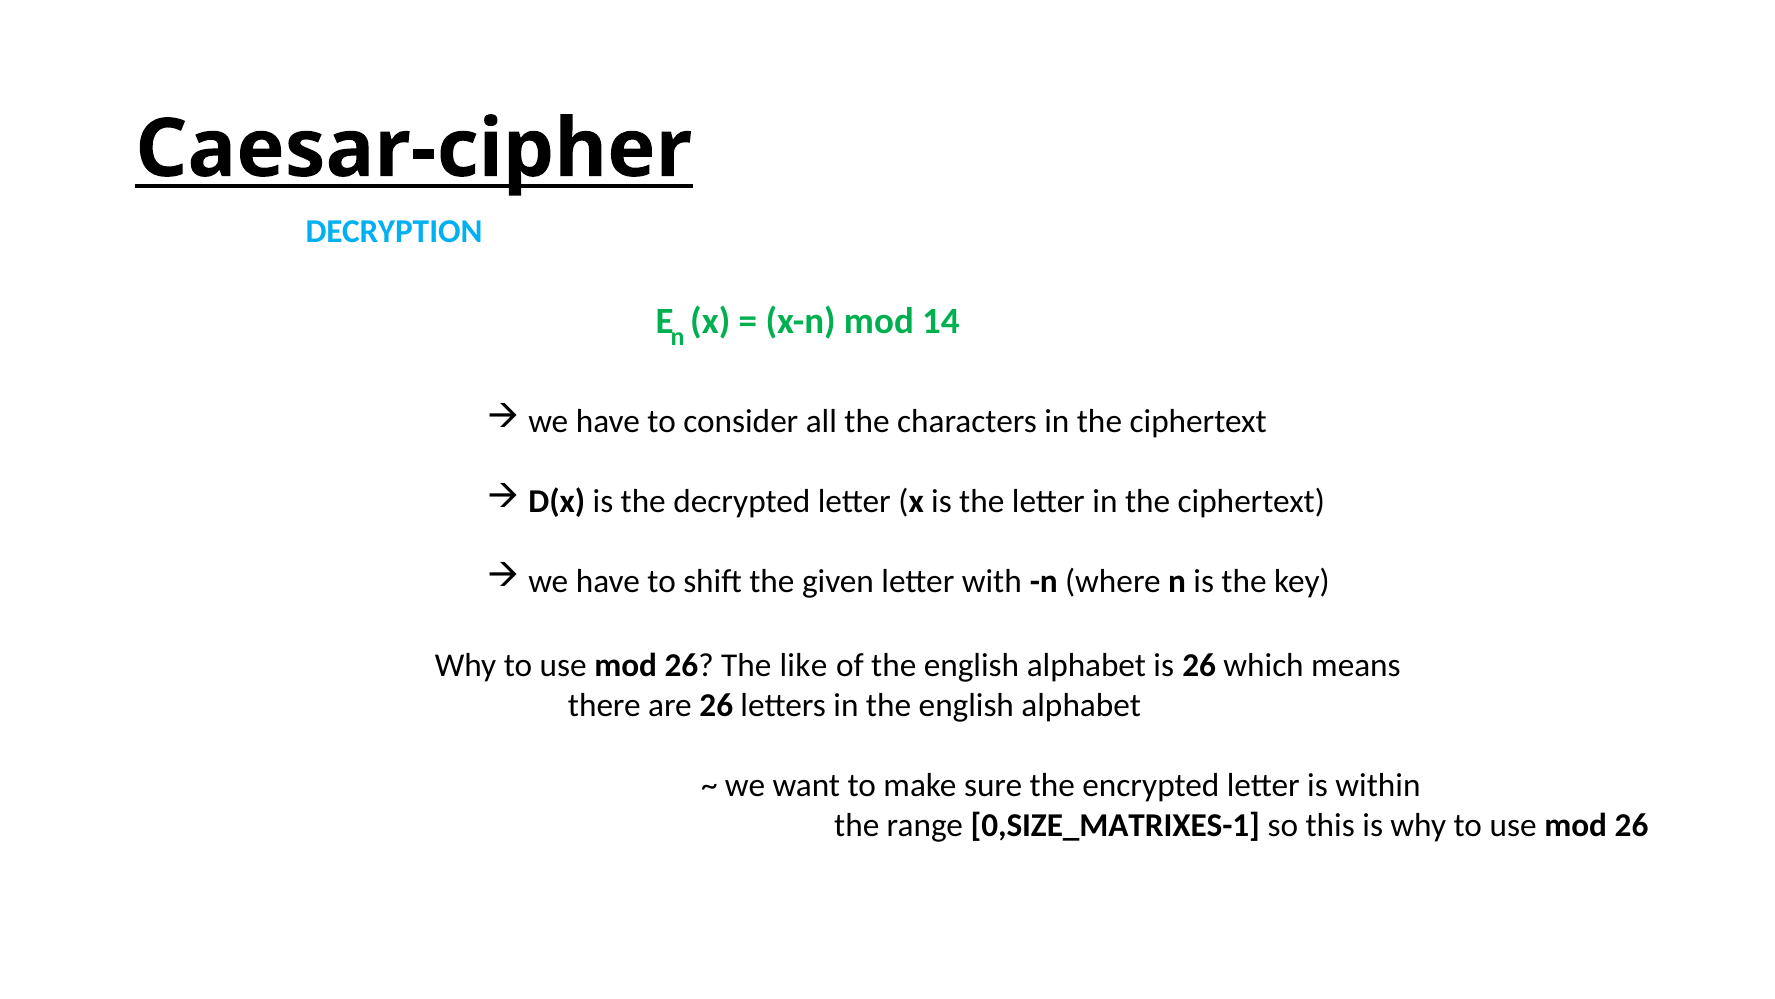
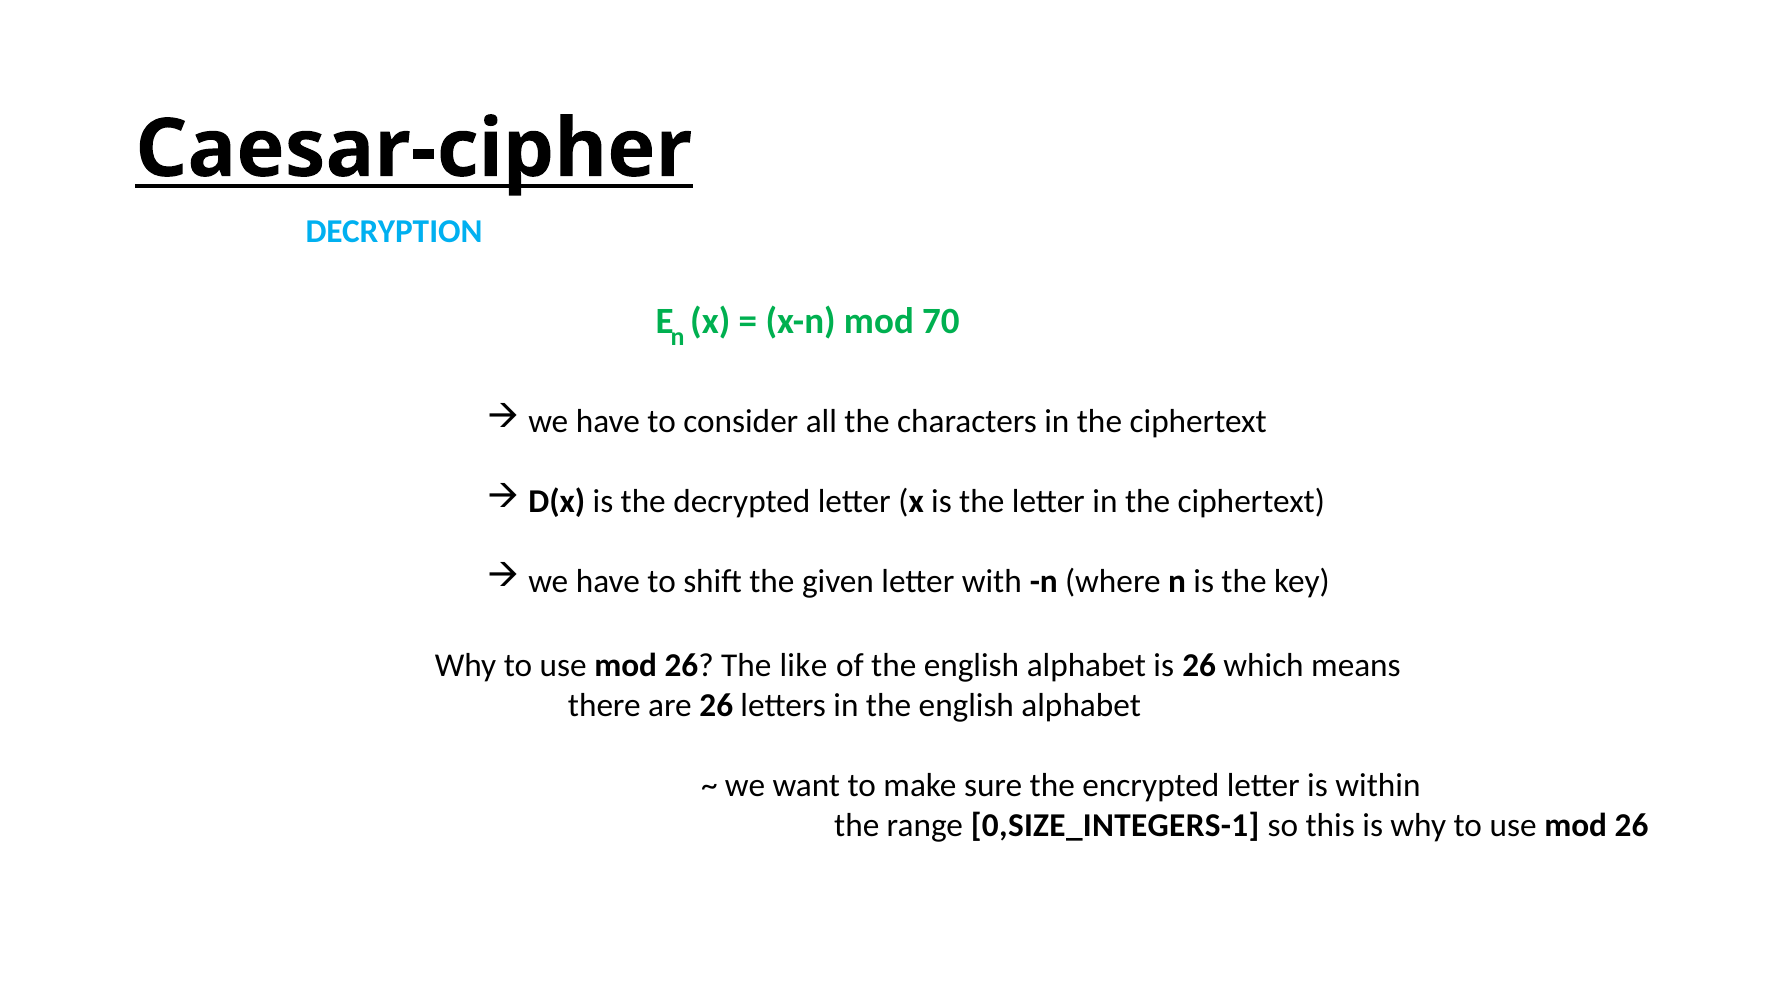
14: 14 -> 70 (941, 322)
0,SIZE_MATRIXES-1: 0,SIZE_MATRIXES-1 -> 0,SIZE_INTEGERS-1 (1115, 825)
